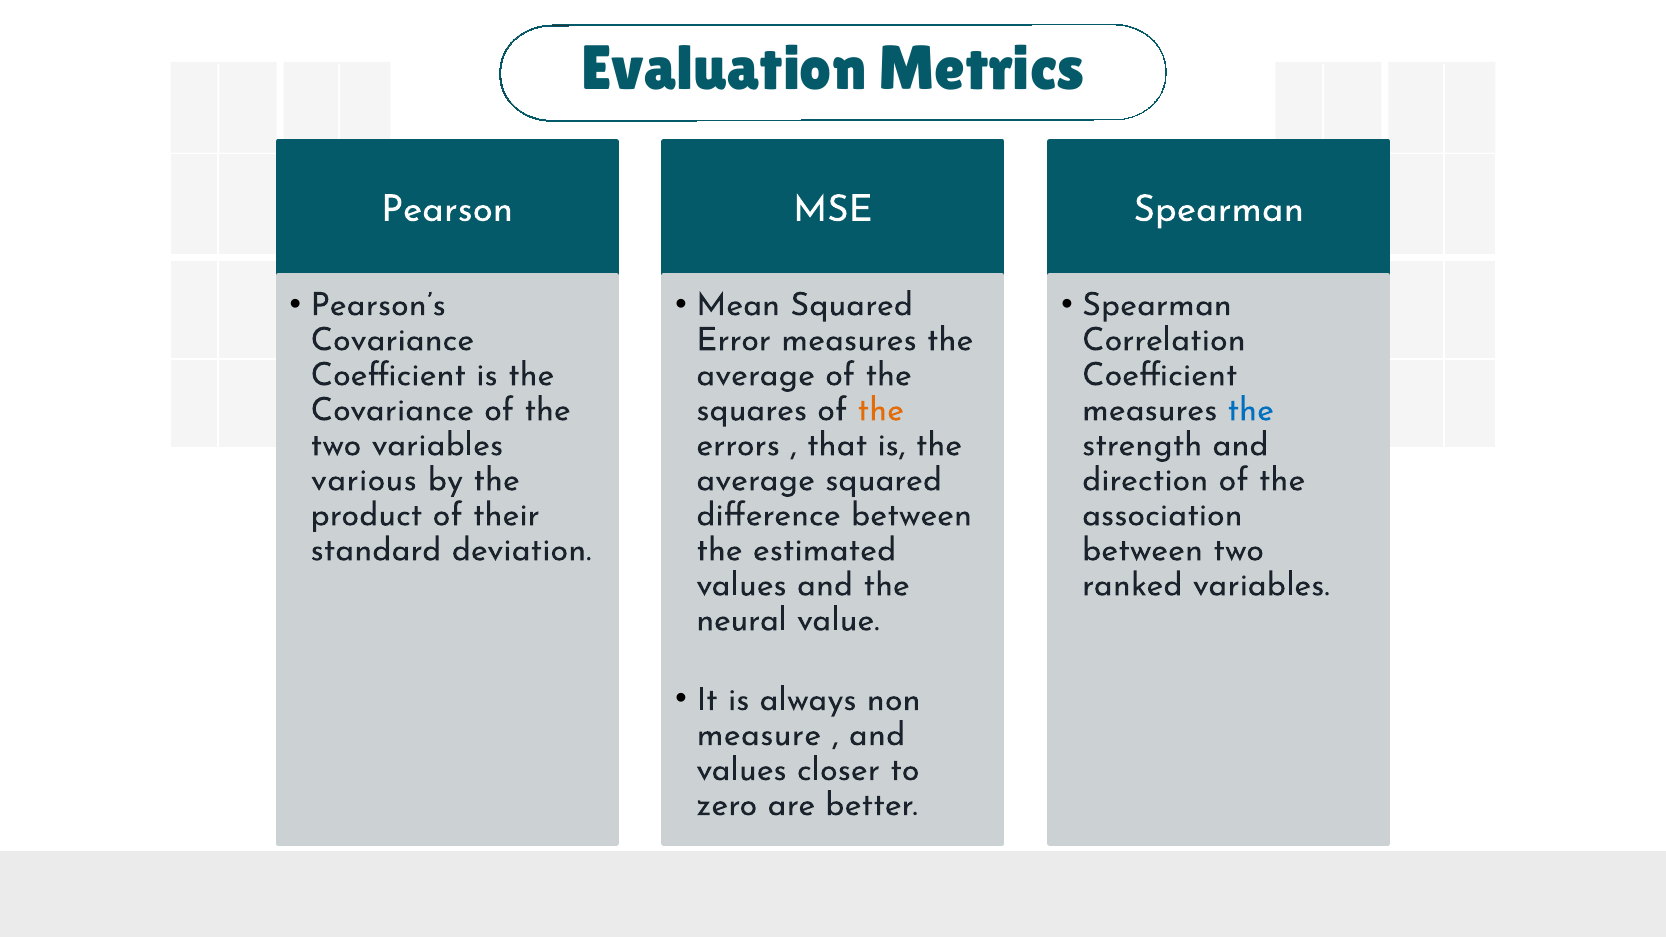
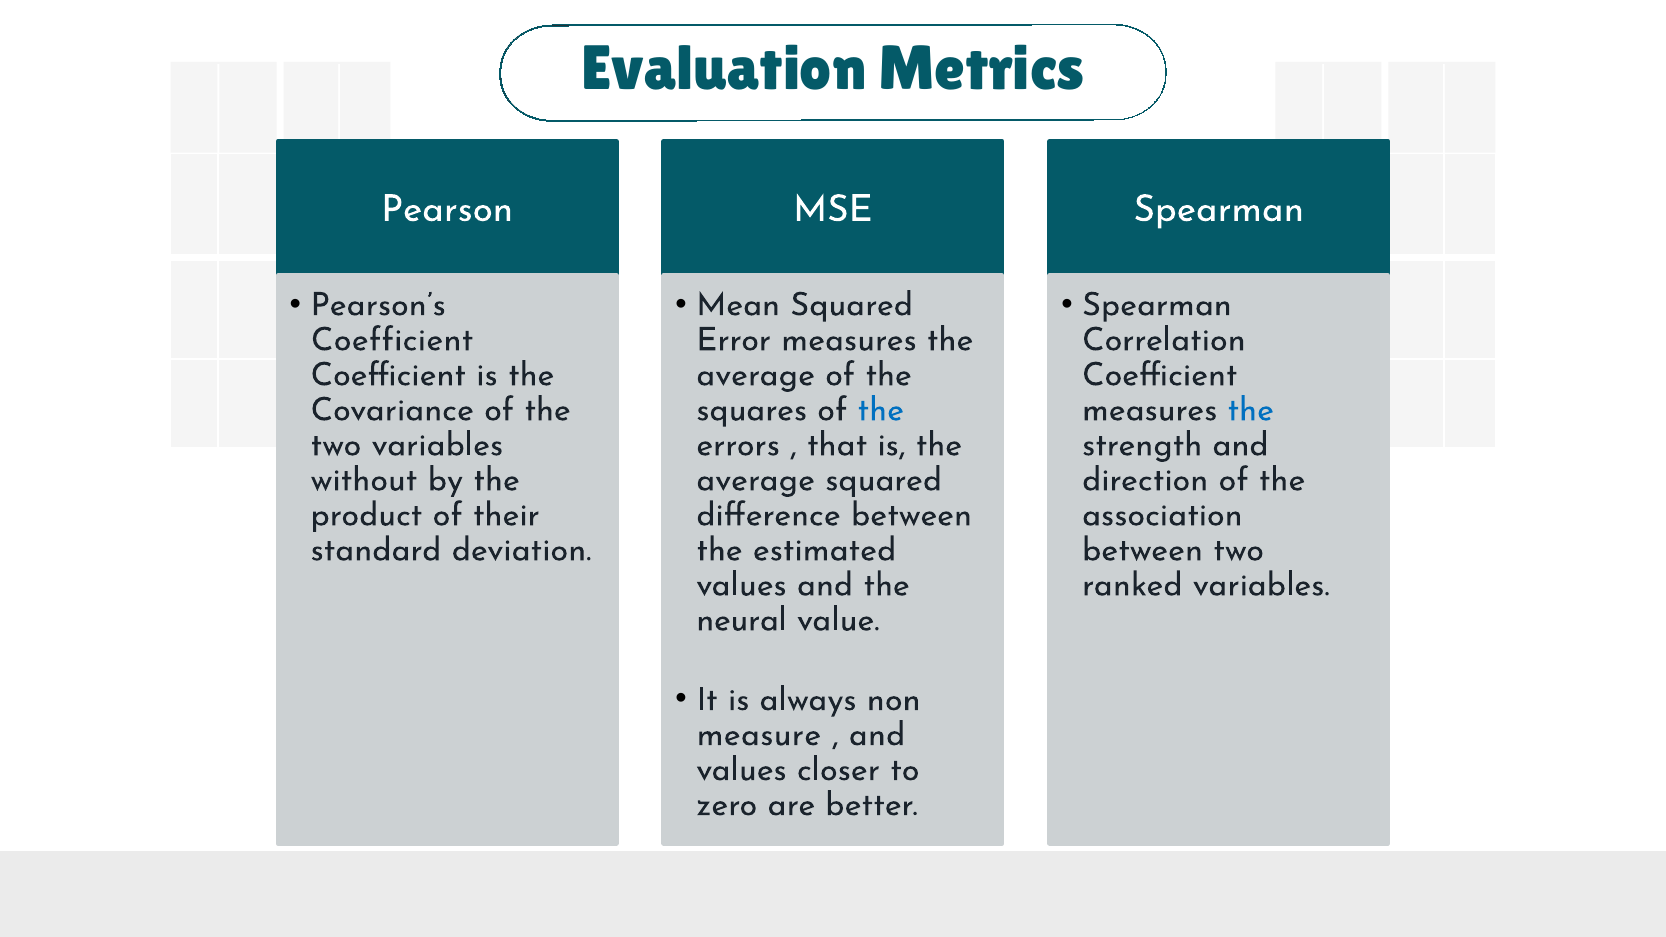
Covariance: Covariance -> Coefficient (392, 340)
the colour: orange -> blue (881, 410)
various: various -> without (364, 480)
